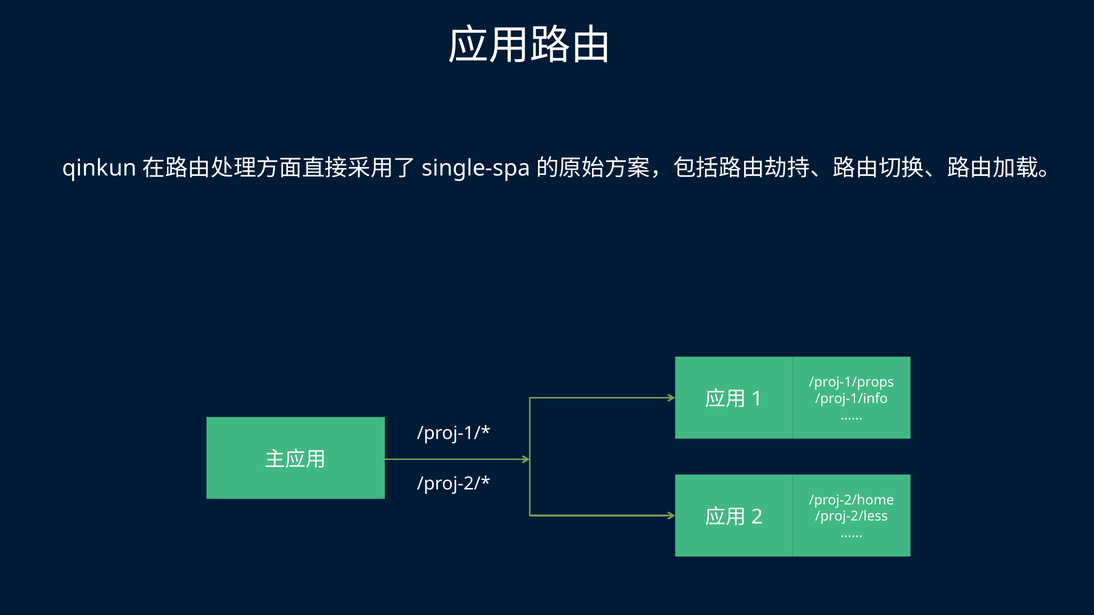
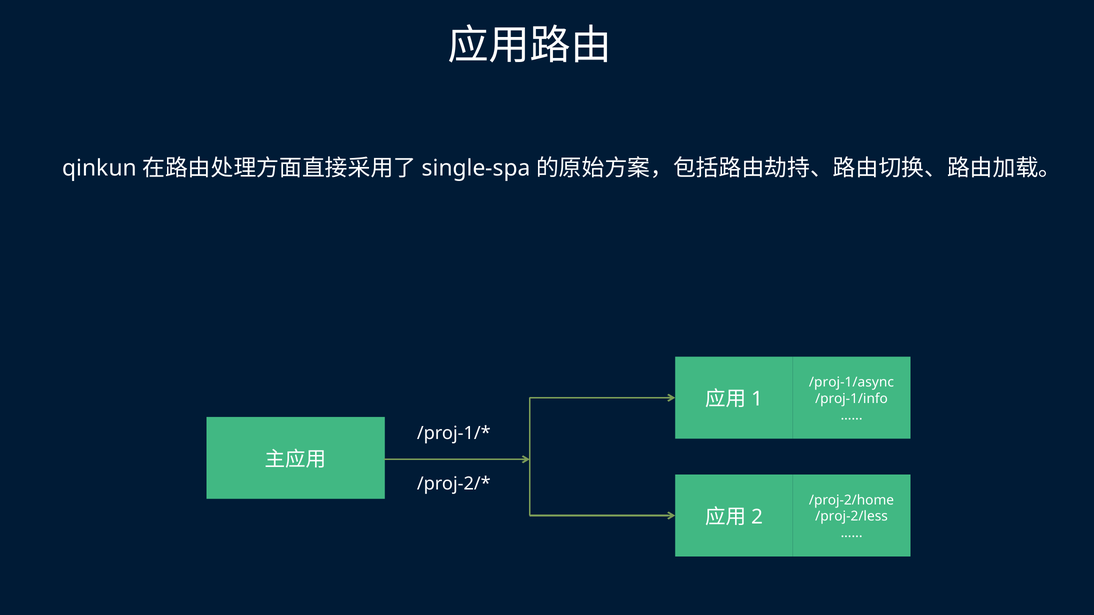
/proj-1/props: /proj-1/props -> /proj-1/async (851, 383)
